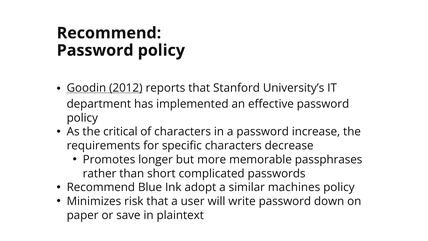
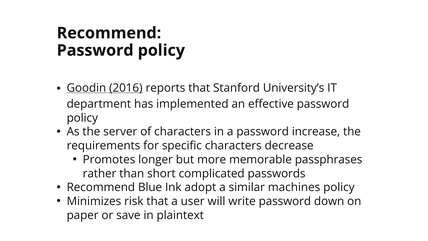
2012: 2012 -> 2016 (126, 88)
critical: critical -> server (120, 132)
